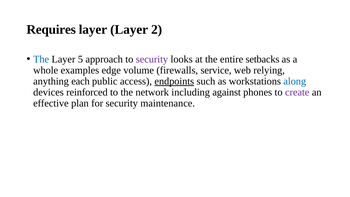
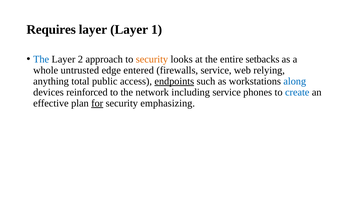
2: 2 -> 1 (157, 29)
5: 5 -> 2 (80, 59)
security colour: purple -> orange (152, 59)
examples: examples -> untrusted (80, 70)
volume: volume -> entered (139, 70)
each: each -> total (80, 81)
including against: against -> service (227, 92)
create colour: purple -> blue (297, 92)
for underline: none -> present (97, 103)
maintenance: maintenance -> emphasizing (168, 103)
